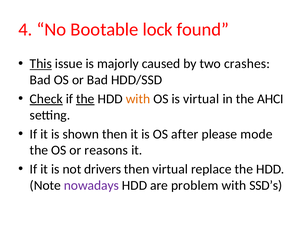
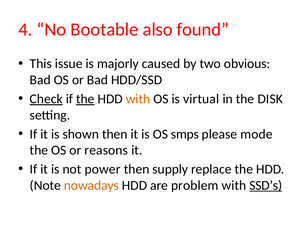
lock: lock -> also (158, 30)
This underline: present -> none (41, 64)
crashes: crashes -> obvious (247, 64)
AHCI: AHCI -> DISK (270, 99)
after: after -> smps (185, 134)
drivers: drivers -> power (103, 170)
then virtual: virtual -> supply (170, 170)
nowadays colour: purple -> orange (91, 186)
SSD’s underline: none -> present (266, 186)
